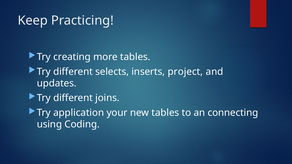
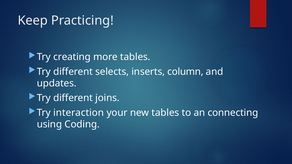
project: project -> column (185, 72)
application: application -> interaction (79, 113)
